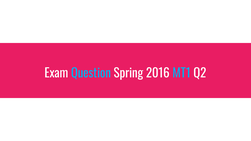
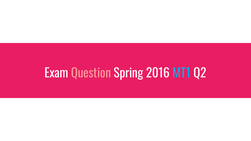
Question colour: light blue -> pink (91, 74)
